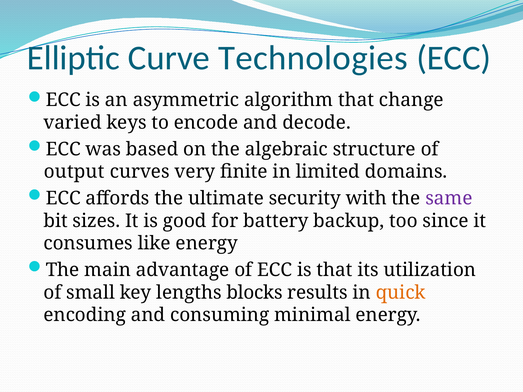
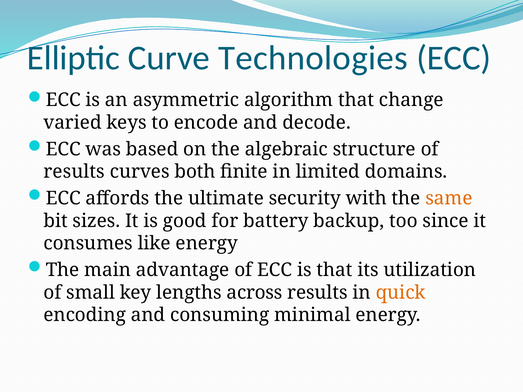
output: output -> results (74, 172)
very: very -> both (195, 172)
same colour: purple -> orange (449, 198)
blocks: blocks -> across (255, 293)
